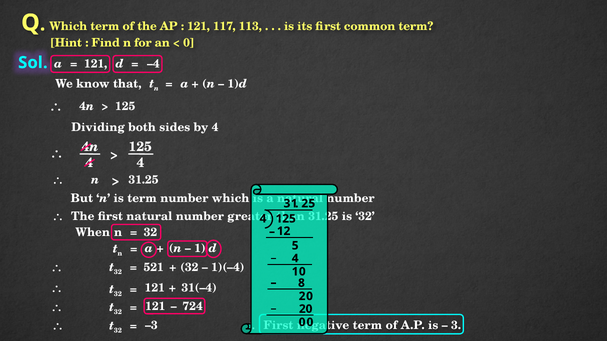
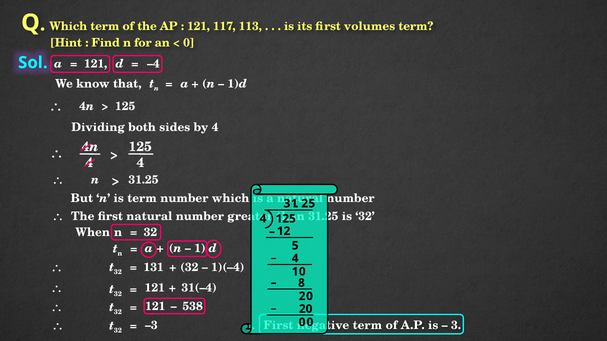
common: common -> volumes (370, 27)
521: 521 -> 131 (154, 268)
724: 724 -> 538 (193, 307)
